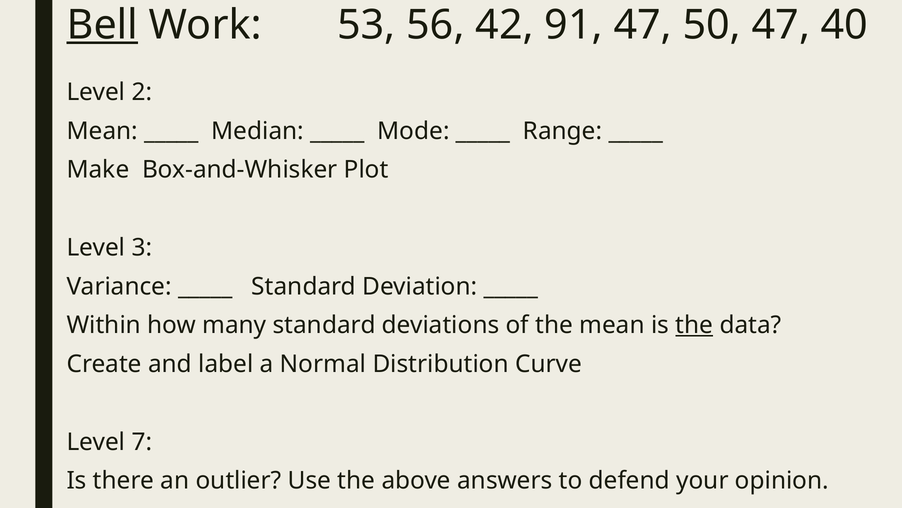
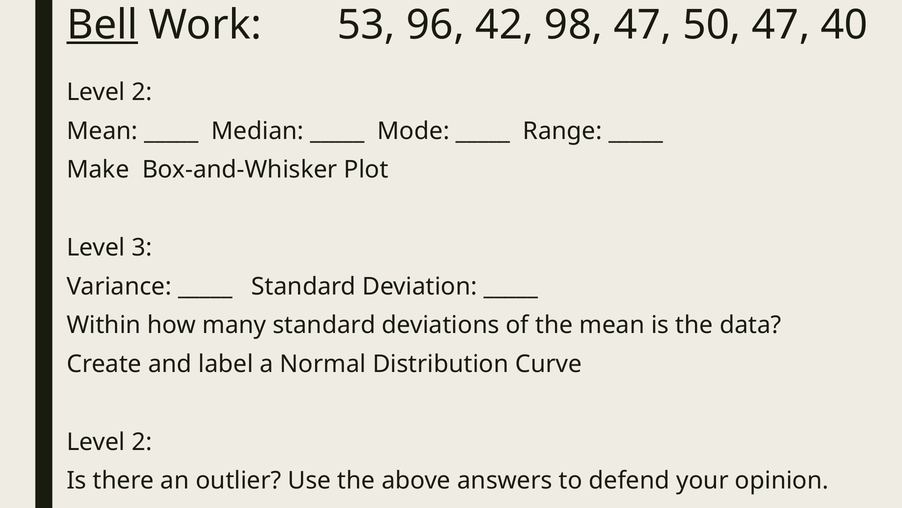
56: 56 -> 96 (435, 25)
91: 91 -> 98 (574, 25)
the underline: present -> none (694, 325)
7: 7 -> 2 (142, 441)
